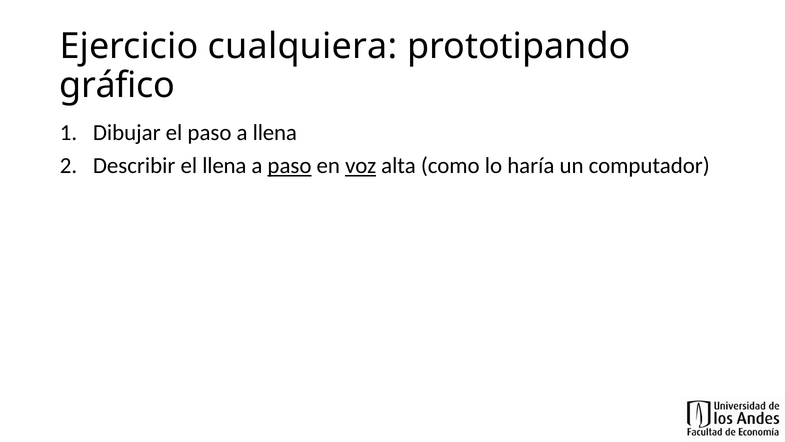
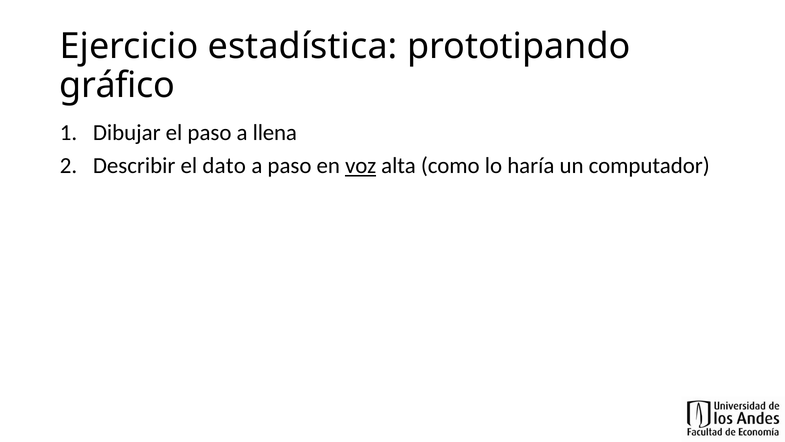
cualquiera: cualquiera -> estadística (303, 47)
el llena: llena -> dato (224, 166)
paso underline: present -> none (289, 166)
